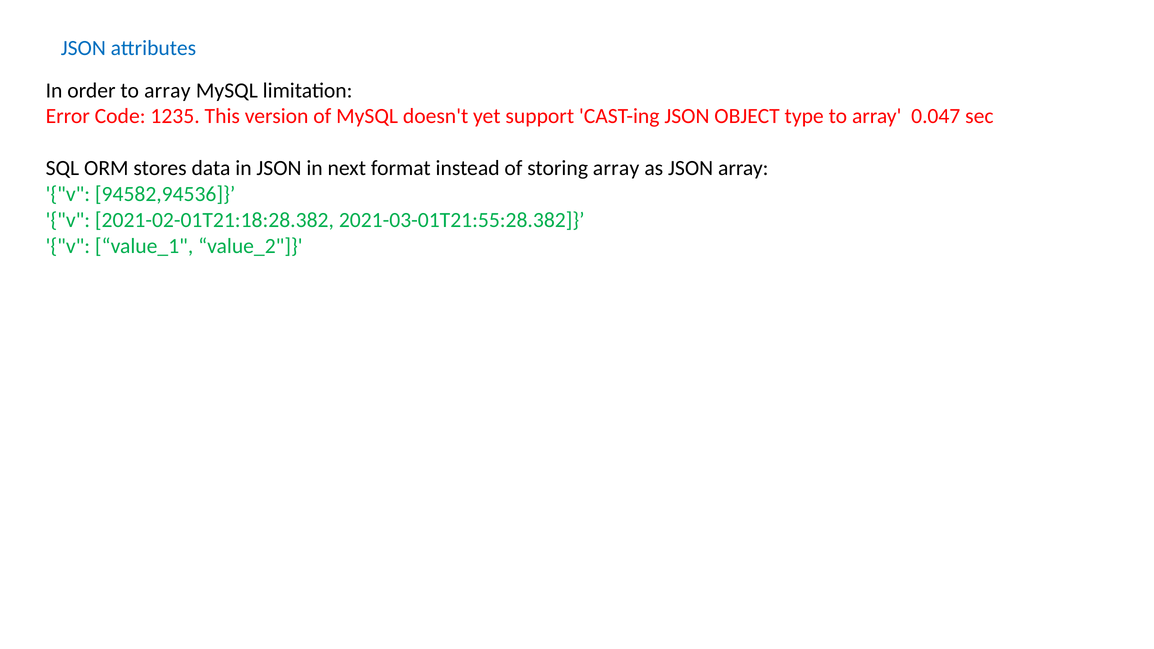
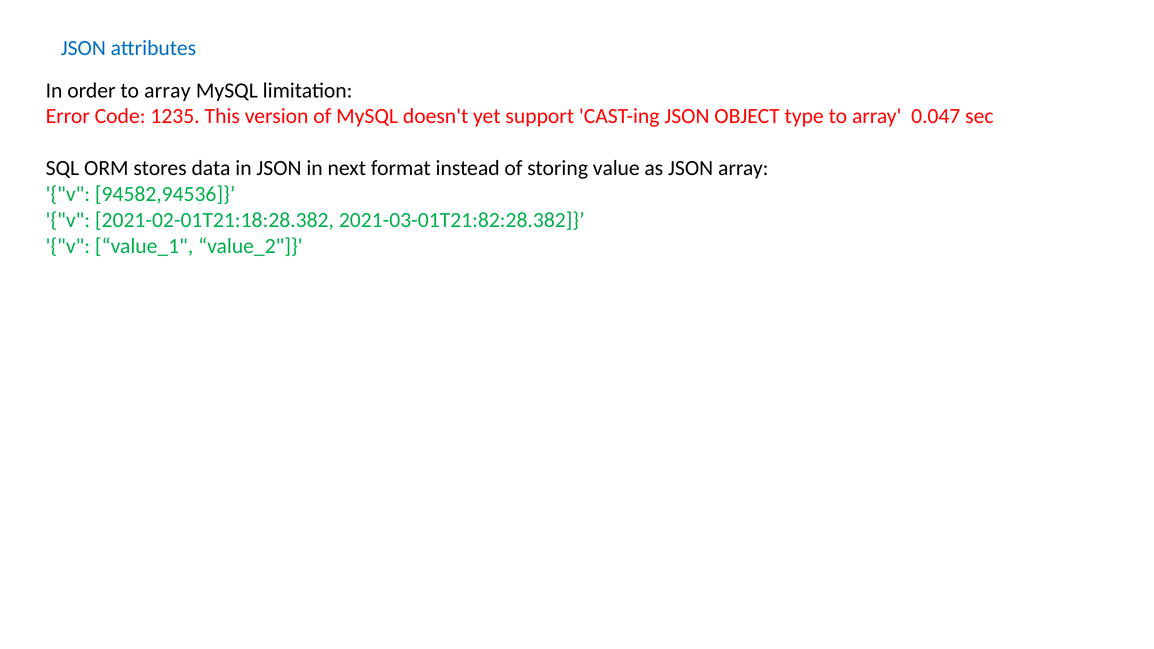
storing array: array -> value (616, 168)
2021-03-01T21:55:28.382: 2021-03-01T21:55:28.382 -> 2021-03-01T21:82:28.382 (462, 220)
